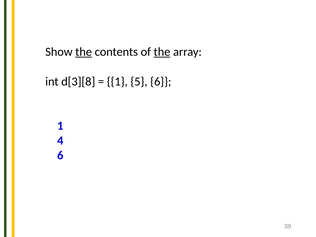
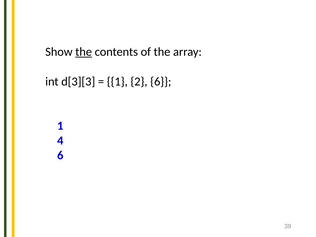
the underline: present -> none (162, 52)
d[3][8: d[3][8 -> d[3][3 (78, 81)
5: 5 -> 2 (139, 81)
